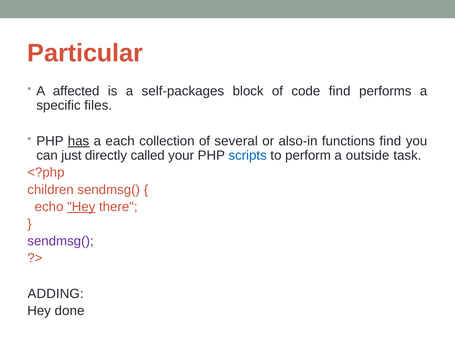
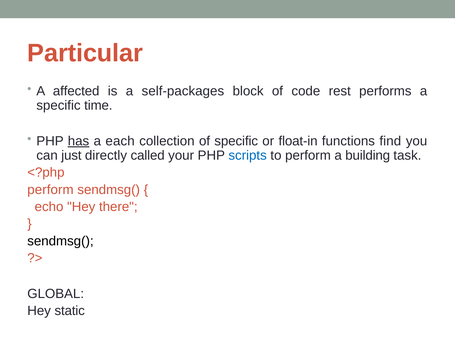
code find: find -> rest (340, 91)
files: files -> time (98, 105)
of several: several -> specific (236, 141)
also-in: also-in -> float-in (298, 141)
outside: outside -> building (368, 155)
children: children -> perform (50, 189)
Hey underline: present -> none (81, 206)
sendmsg( colour: purple -> black (60, 240)
ADDING: ADDING -> GLOBAL (56, 293)
done: done -> static (70, 310)
